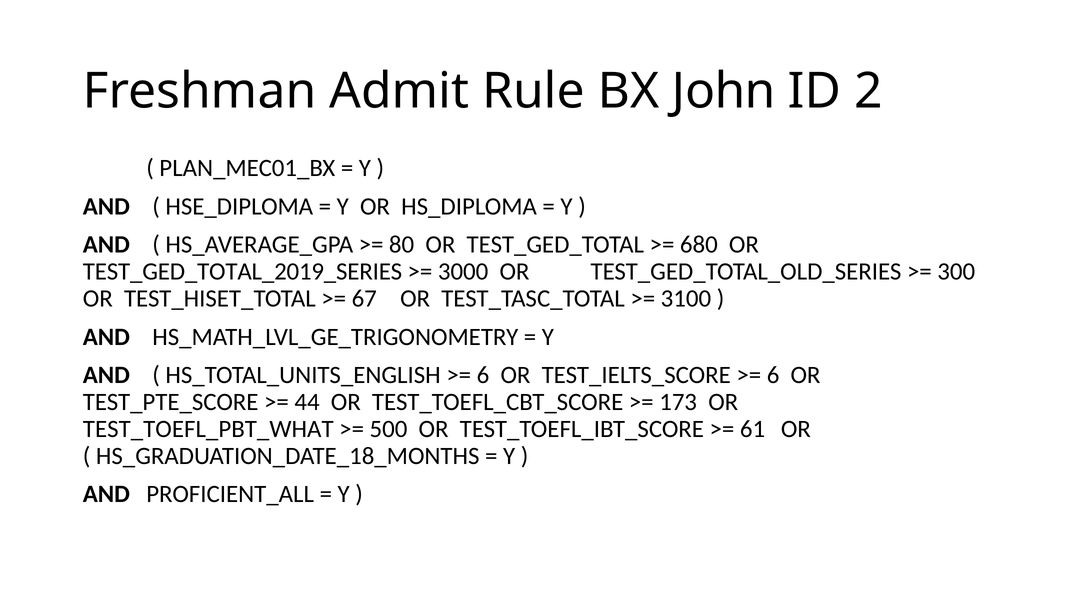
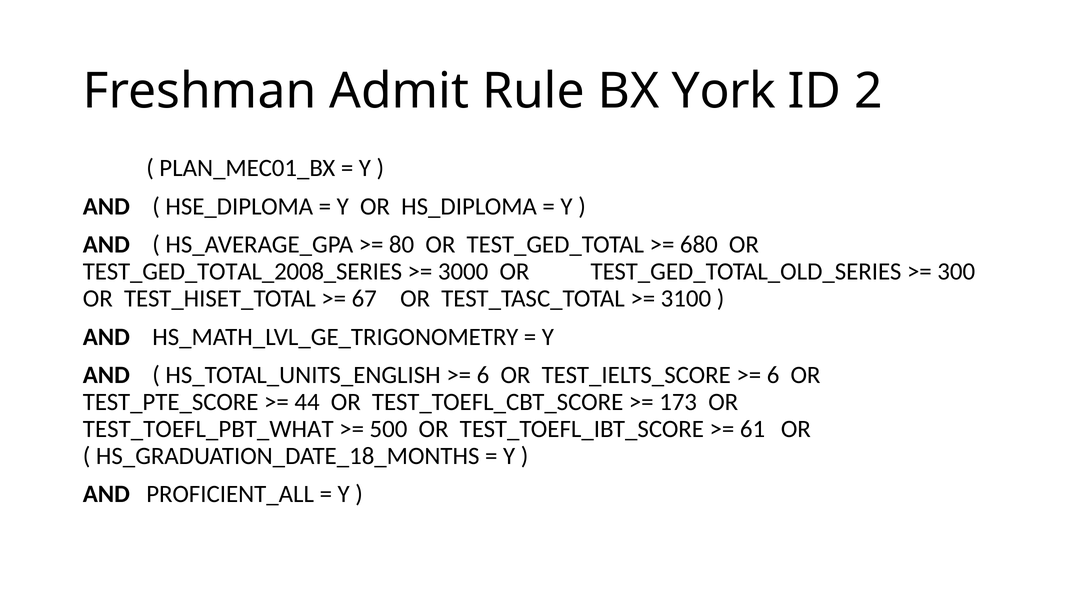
John: John -> York (724, 91)
TEST_GED_TOTAL_2019_SERIES: TEST_GED_TOTAL_2019_SERIES -> TEST_GED_TOTAL_2008_SERIES (243, 271)
